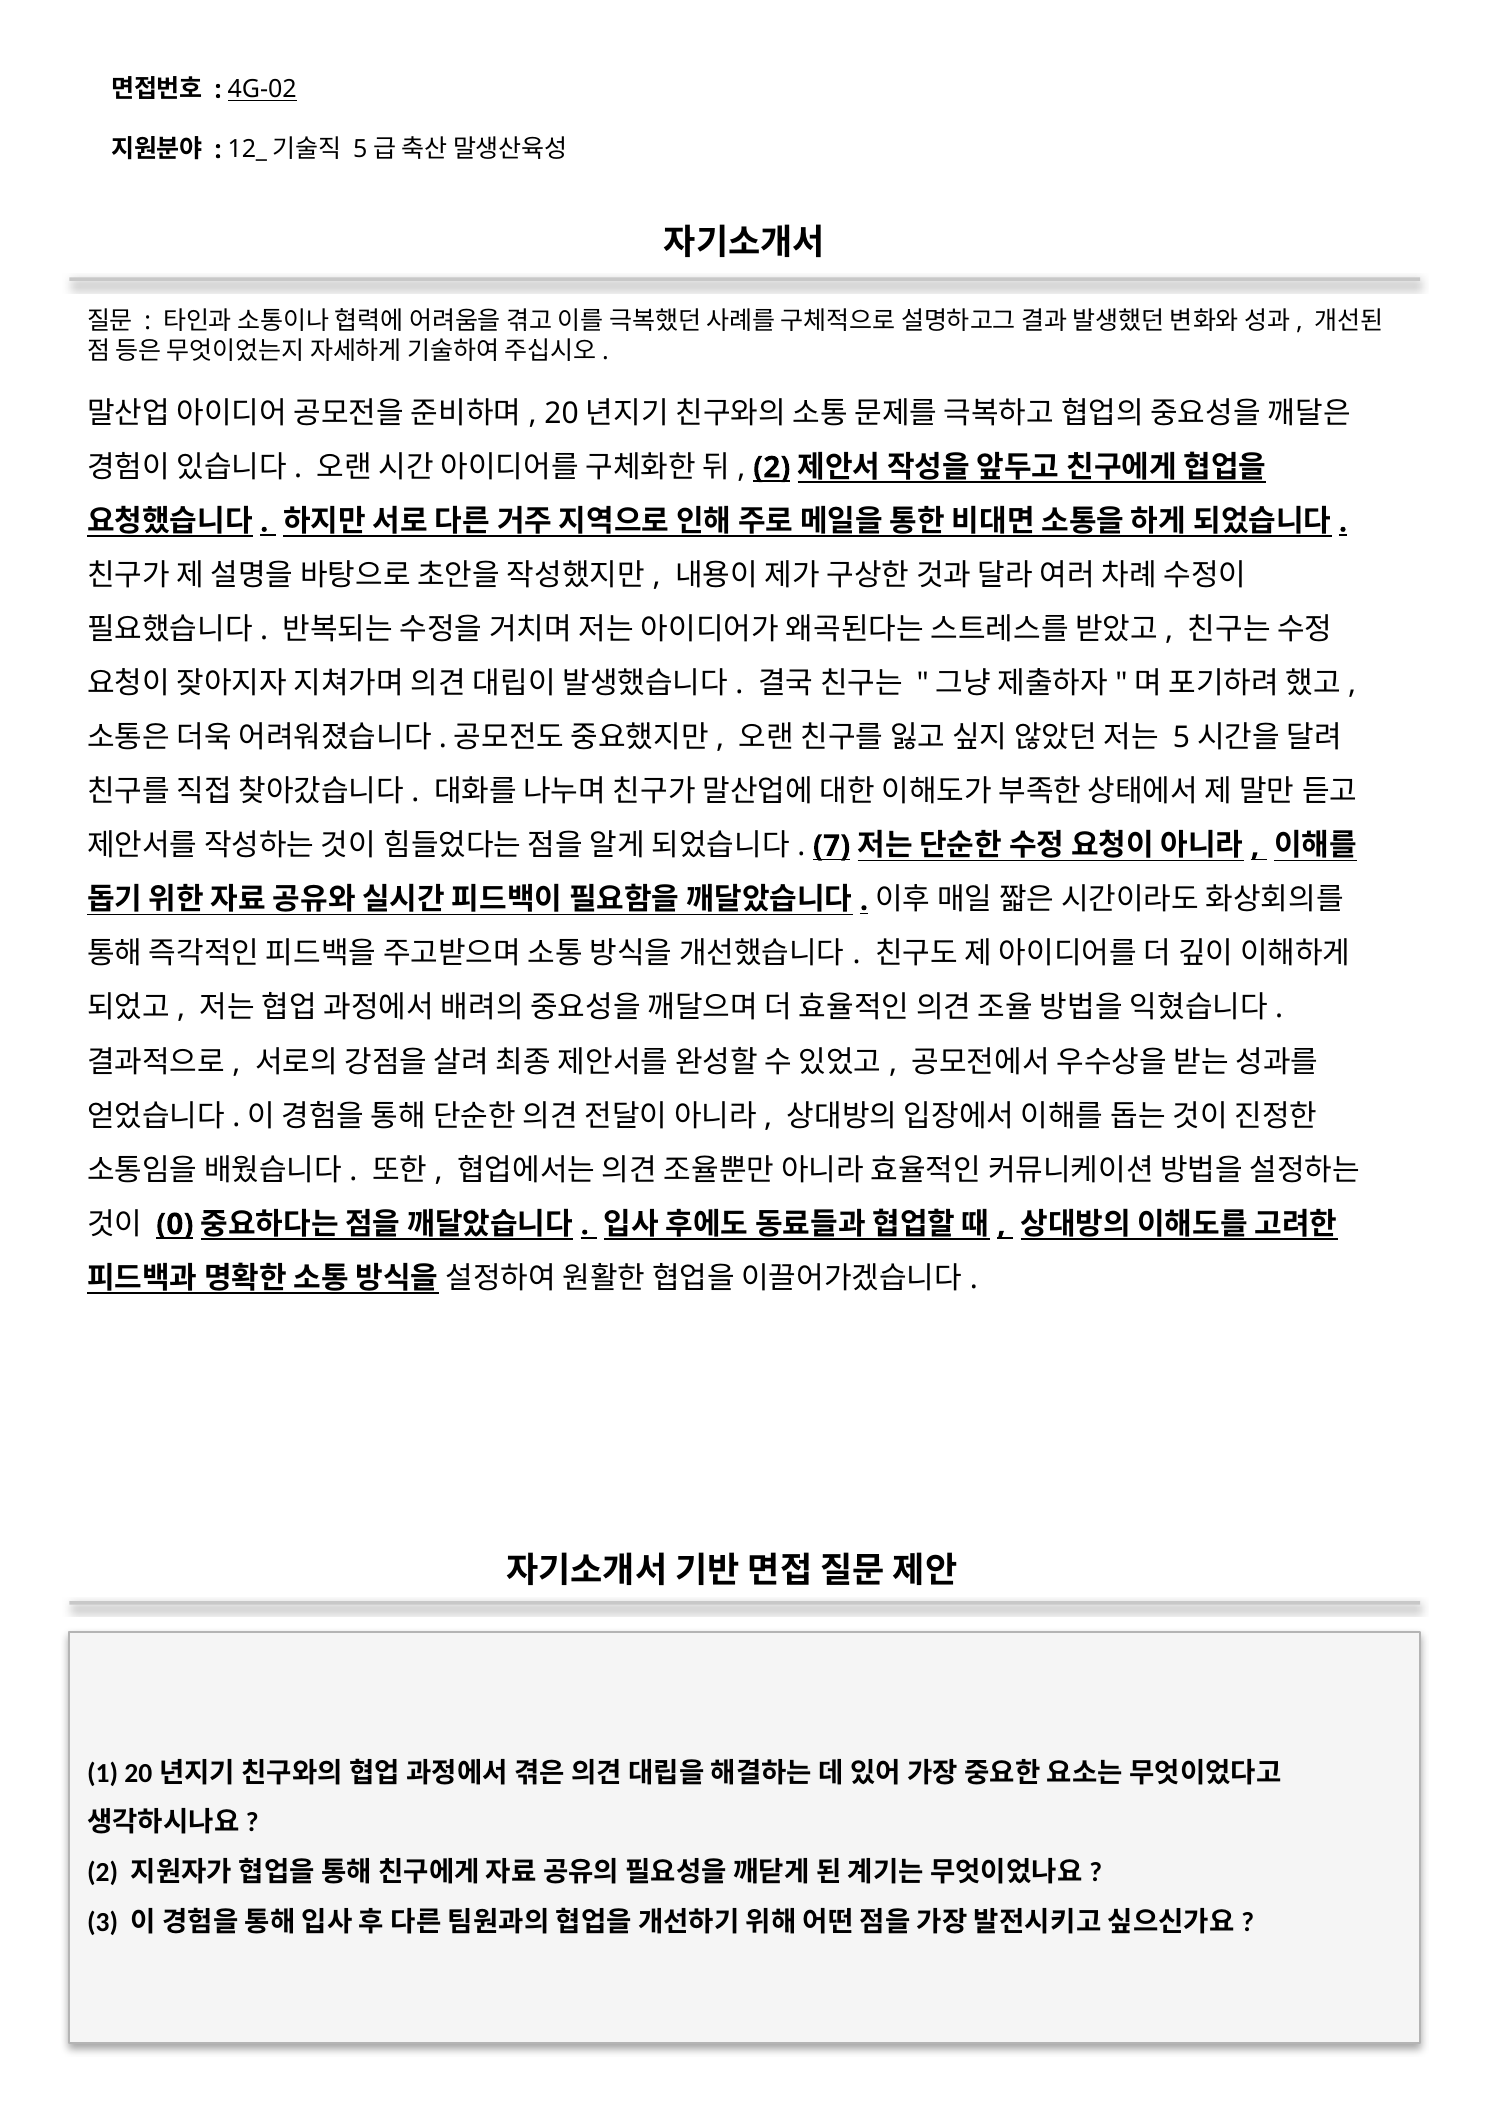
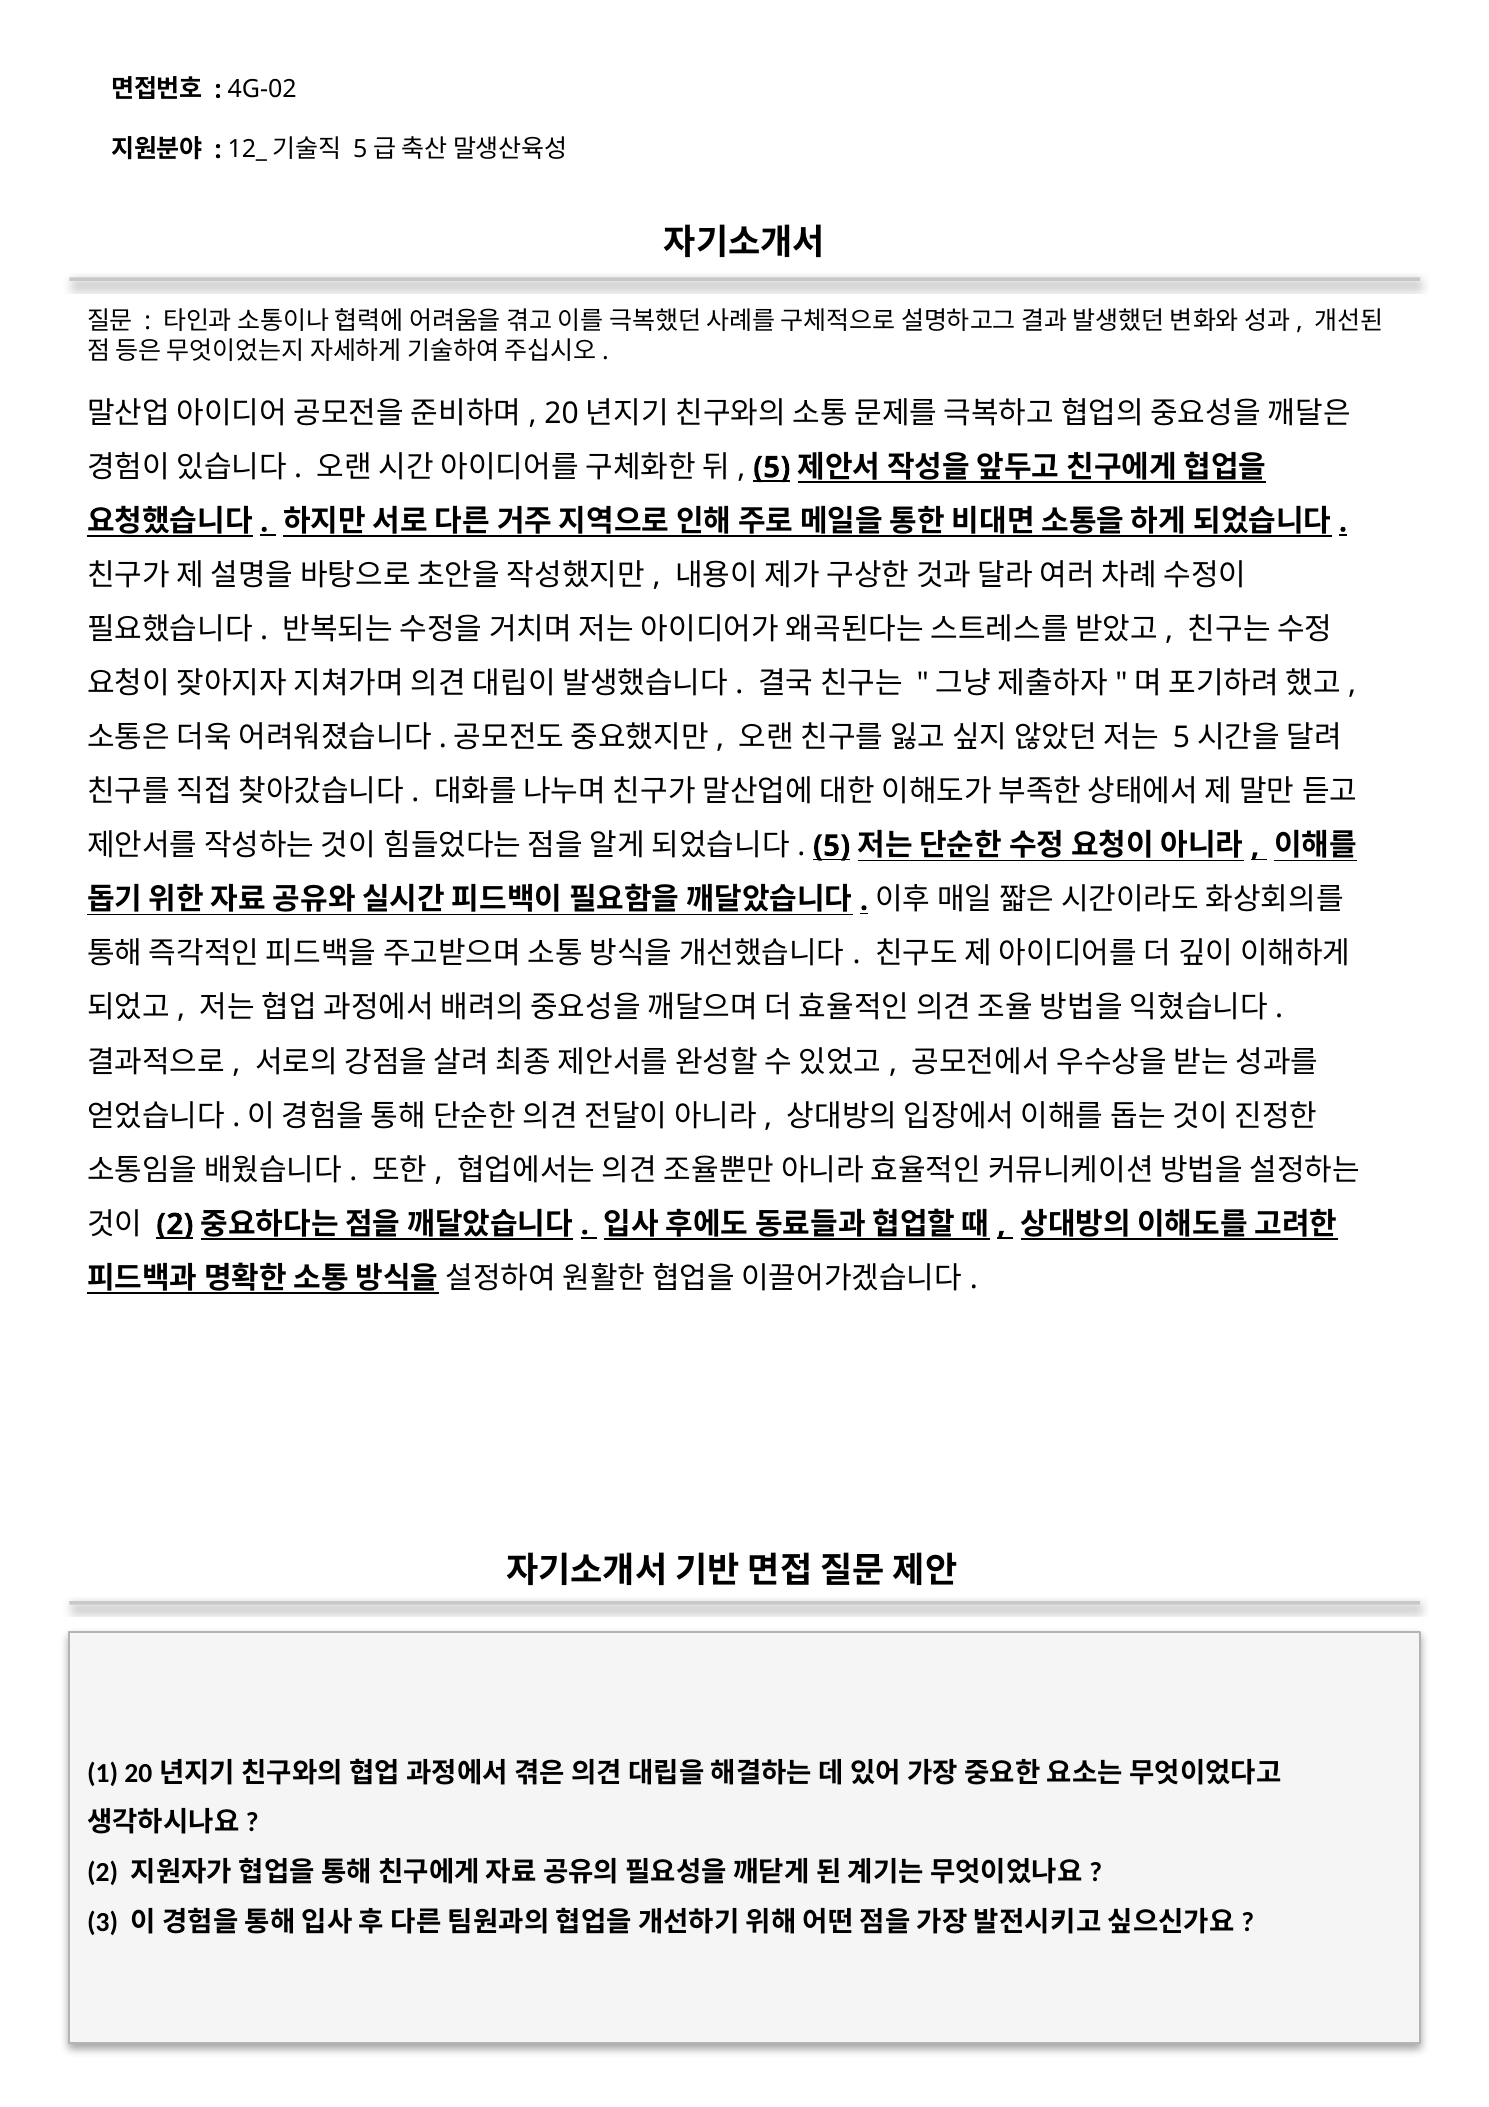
4G-02 underline: present -> none (262, 90)
2: 2 -> 5 (772, 467)
7: 7 -> 5 (832, 845)
0: 0 -> 2 (175, 1224)
